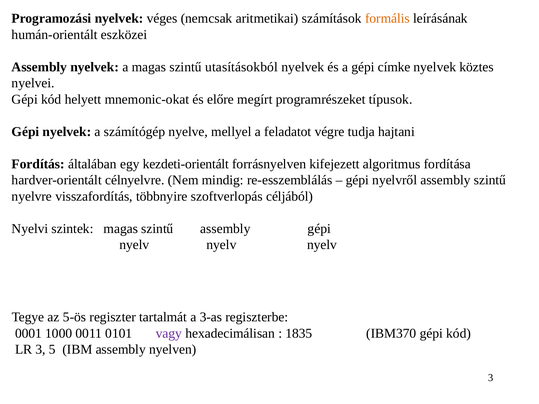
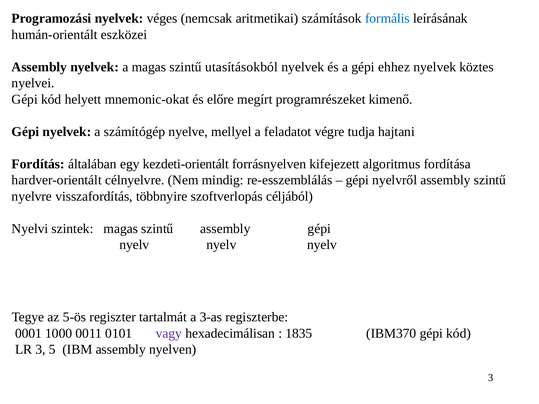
formális colour: orange -> blue (387, 18)
címke: címke -> ehhez (394, 67)
típusok: típusok -> kimenő (391, 99)
